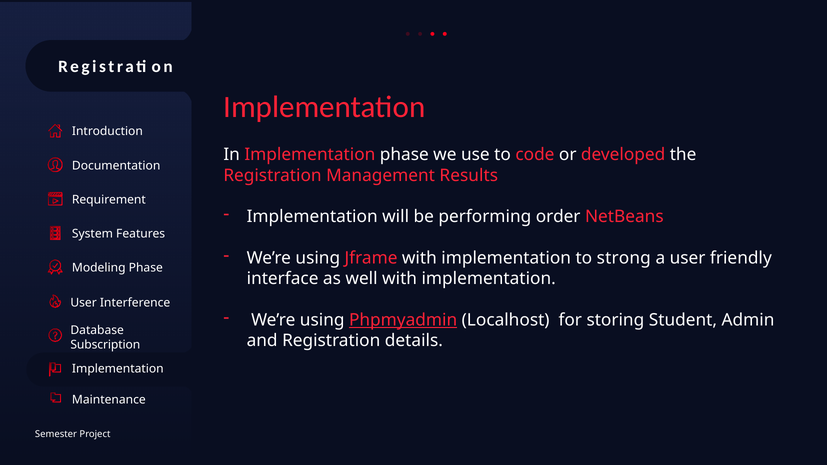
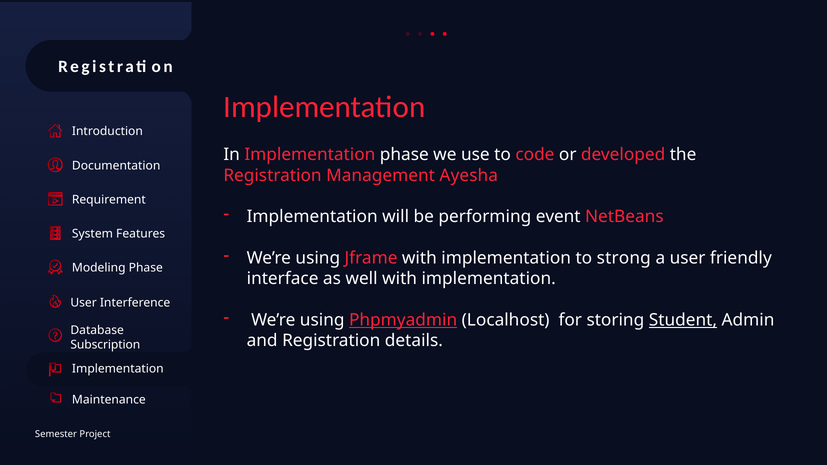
Results: Results -> Ayesha (469, 175)
order: order -> event (558, 217)
Student underline: none -> present (683, 320)
